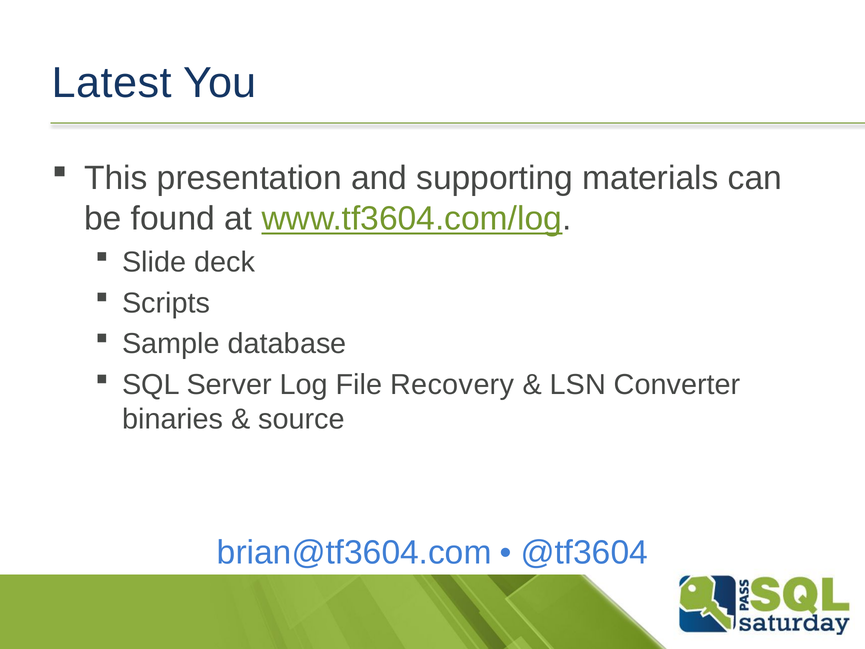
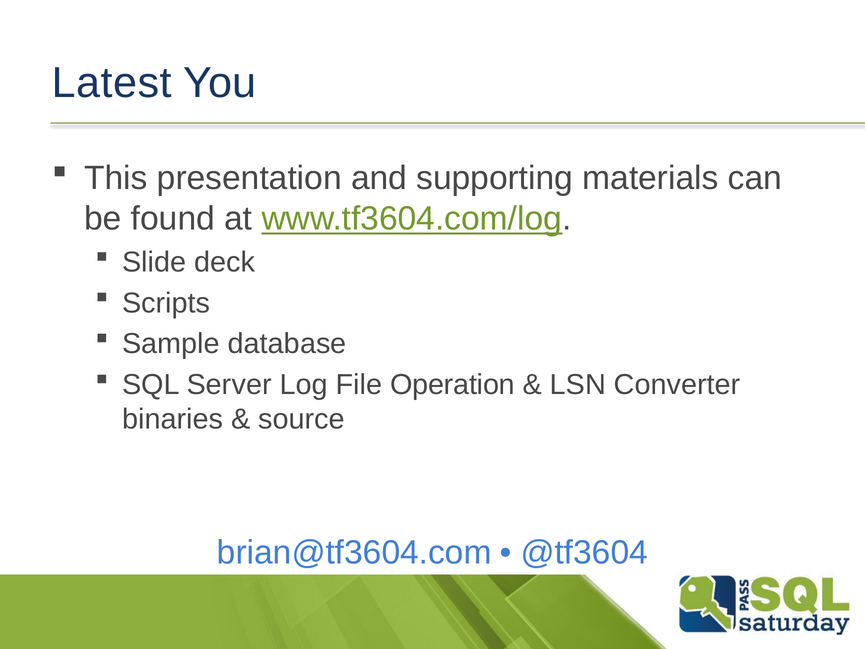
Recovery: Recovery -> Operation (453, 385)
